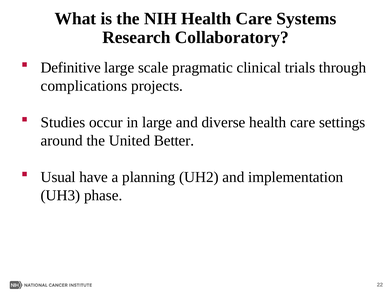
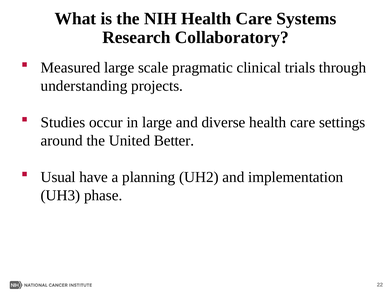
Definitive: Definitive -> Measured (71, 68)
complications: complications -> understanding (84, 86)
